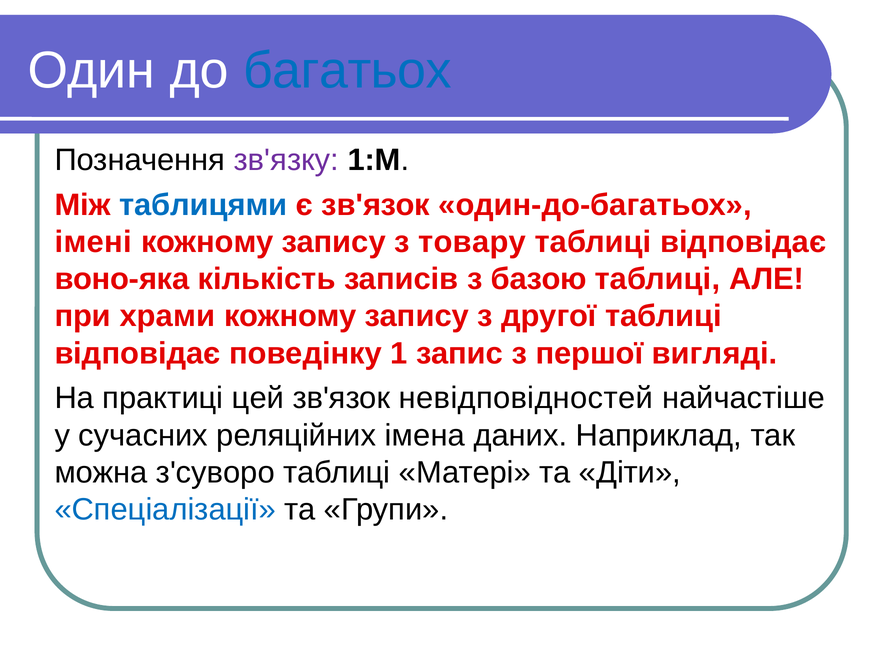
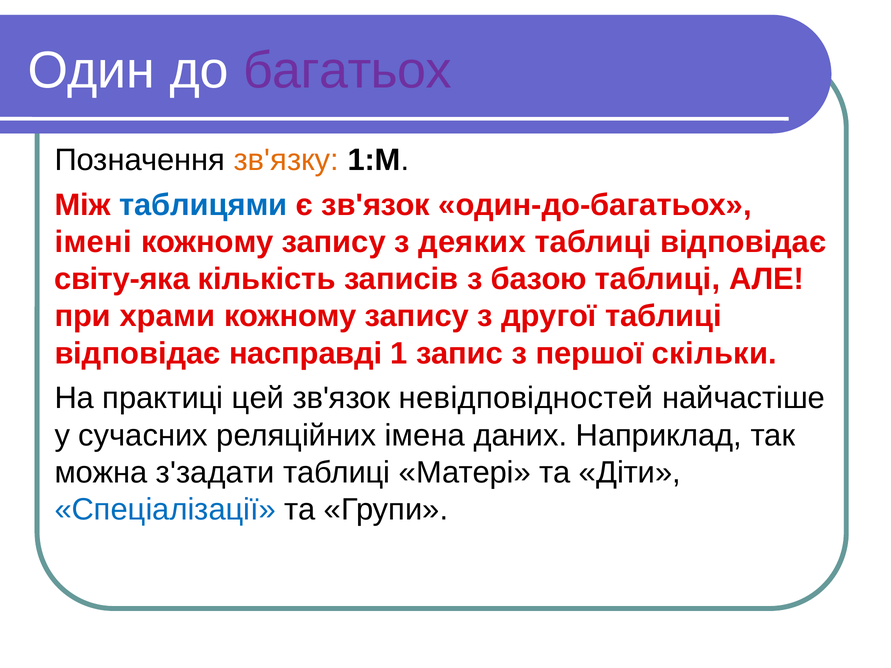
багатьох colour: blue -> purple (348, 70)
зв'язку colour: purple -> orange (286, 160)
товару: товару -> деяких (472, 242)
воно-яка: воно-яка -> світу-яка (122, 279)
поведінку: поведінку -> насправді (306, 354)
вигляді: вигляді -> скільки (714, 354)
з'суворо: з'суворо -> з'задати (215, 473)
